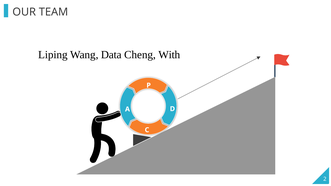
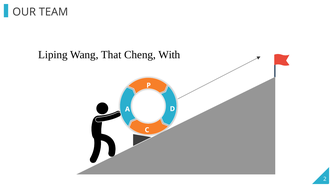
Data: Data -> That (111, 55)
